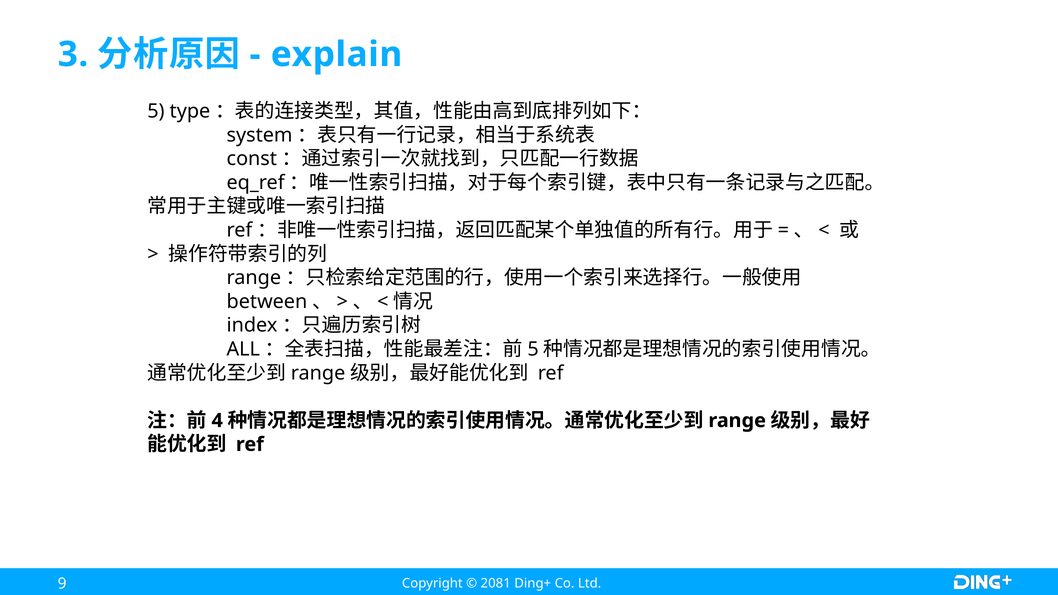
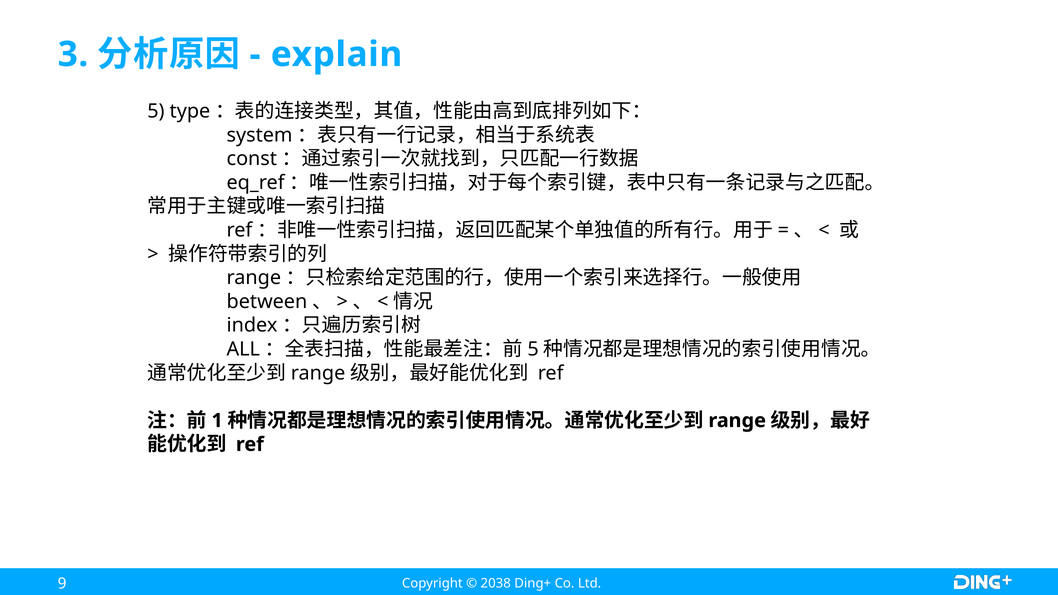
4: 4 -> 1 (217, 421)
2081: 2081 -> 2038 (496, 584)
